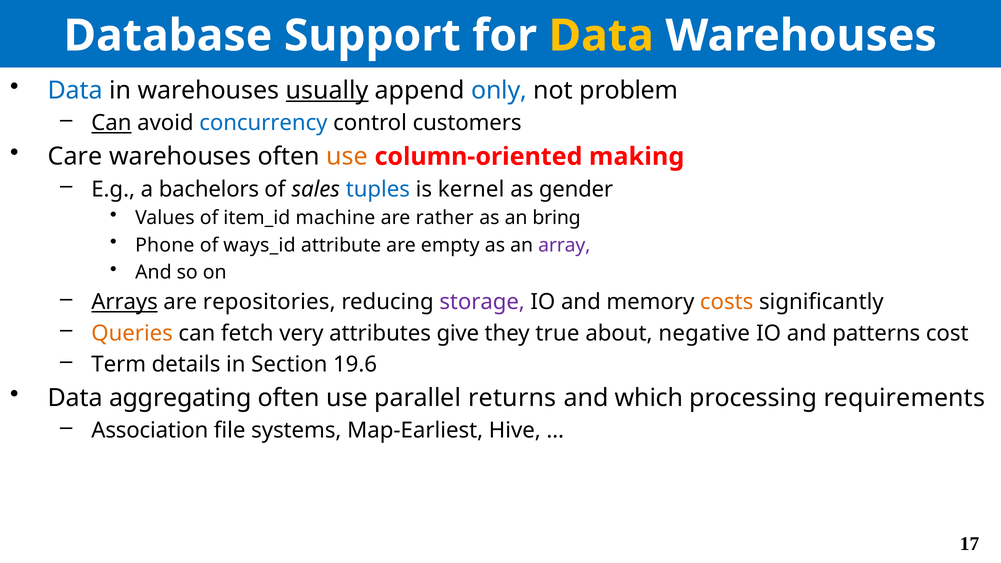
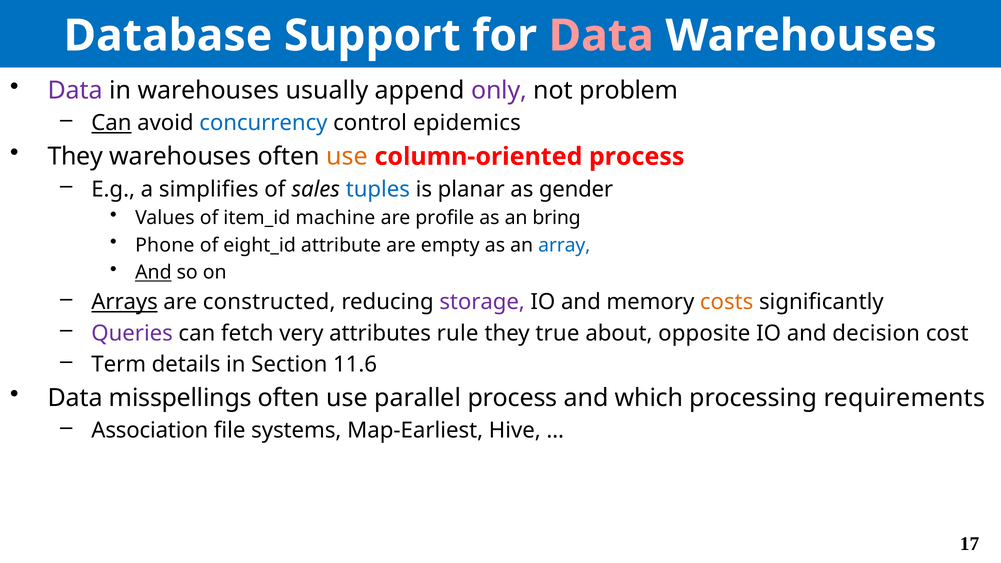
Data colour: yellow -> pink (601, 36)
Data colour: blue -> purple (75, 90)
usually underline: present -> none (327, 90)
only colour: blue -> purple (499, 90)
customers: customers -> epidemics (467, 123)
Care: Care -> They (75, 157)
column-oriented making: making -> process (637, 157)
bachelors: bachelors -> simplifies (209, 189)
kernel: kernel -> planar (471, 189)
rather: rather -> profile (445, 218)
ways_id: ways_id -> eight_id (260, 245)
array colour: purple -> blue (564, 245)
And underline: none -> present (153, 273)
repositories: repositories -> constructed (269, 302)
Queries colour: orange -> purple (132, 333)
give: give -> rule (458, 333)
negative: negative -> opposite (704, 333)
patterns: patterns -> decision (876, 333)
19.6: 19.6 -> 11.6 (355, 364)
aggregating: aggregating -> misspellings (180, 398)
parallel returns: returns -> process (512, 398)
